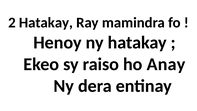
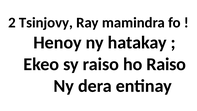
2 Hatakay: Hatakay -> Tsinjovy (46, 23)
ho Anay: Anay -> Raiso (166, 64)
